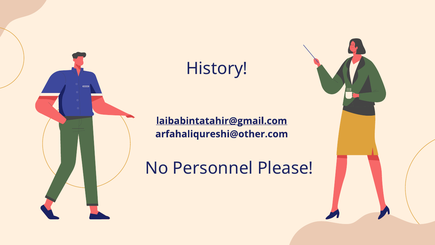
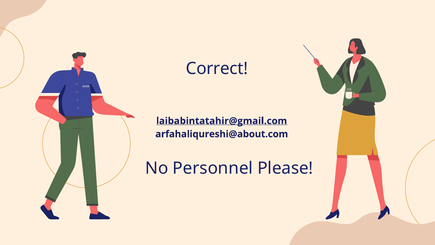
History: History -> Correct (217, 68)
arfahaliqureshi@other.com: arfahaliqureshi@other.com -> arfahaliqureshi@about.com (222, 134)
